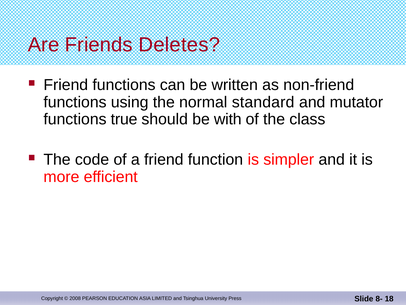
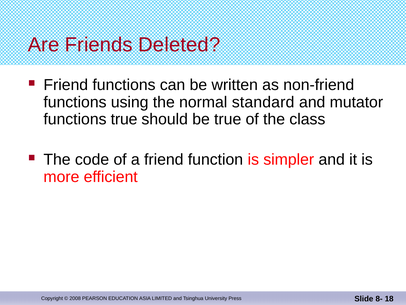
Deletes: Deletes -> Deleted (179, 45)
be with: with -> true (228, 119)
